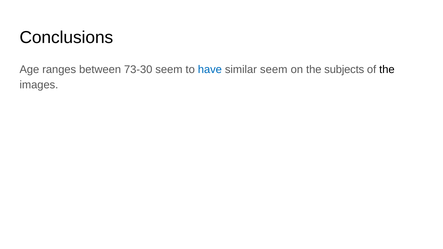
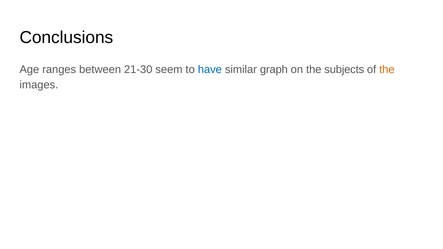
73-30: 73-30 -> 21-30 (138, 70)
similar seem: seem -> graph (274, 70)
the colour: black -> orange (387, 70)
